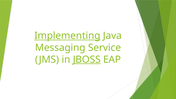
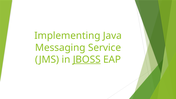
Implementing underline: present -> none (67, 36)
